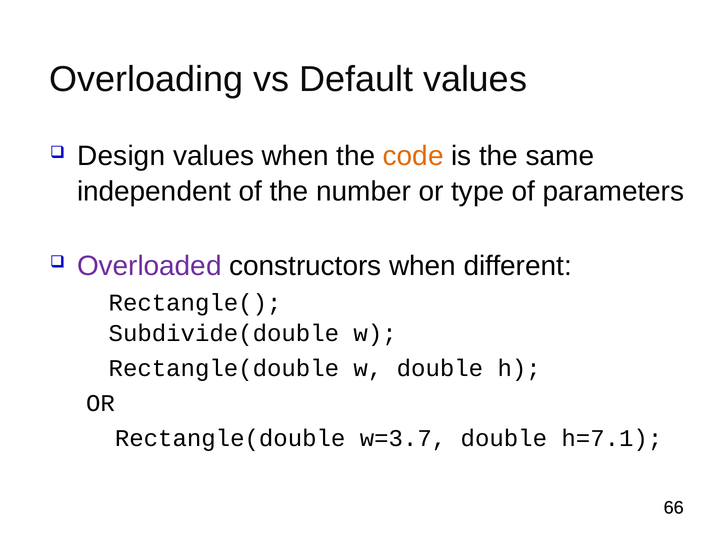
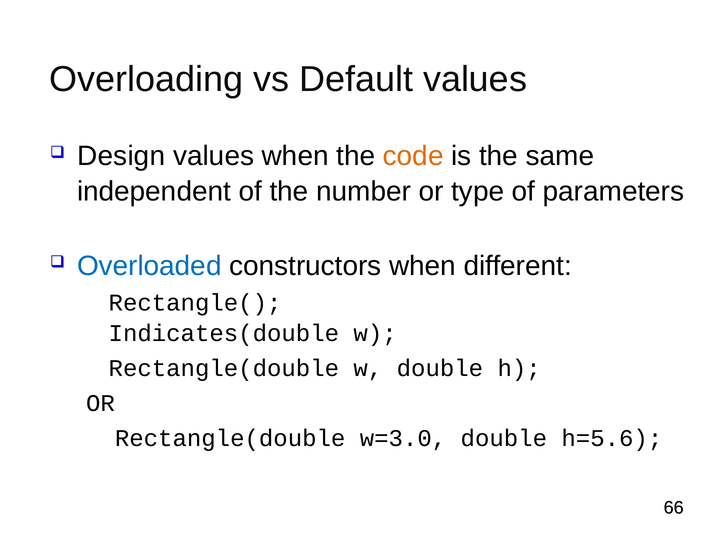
Overloaded colour: purple -> blue (149, 266)
Subdivide(double: Subdivide(double -> Indicates(double (224, 333)
w=3.7: w=3.7 -> w=3.0 (403, 438)
h=7.1: h=7.1 -> h=5.6 (612, 438)
